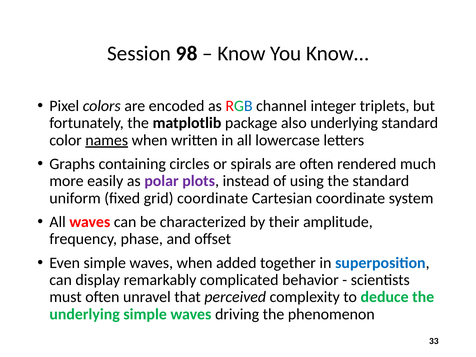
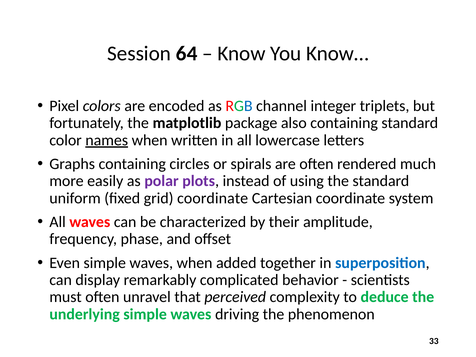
98: 98 -> 64 (187, 53)
also underlying: underlying -> containing (344, 123)
